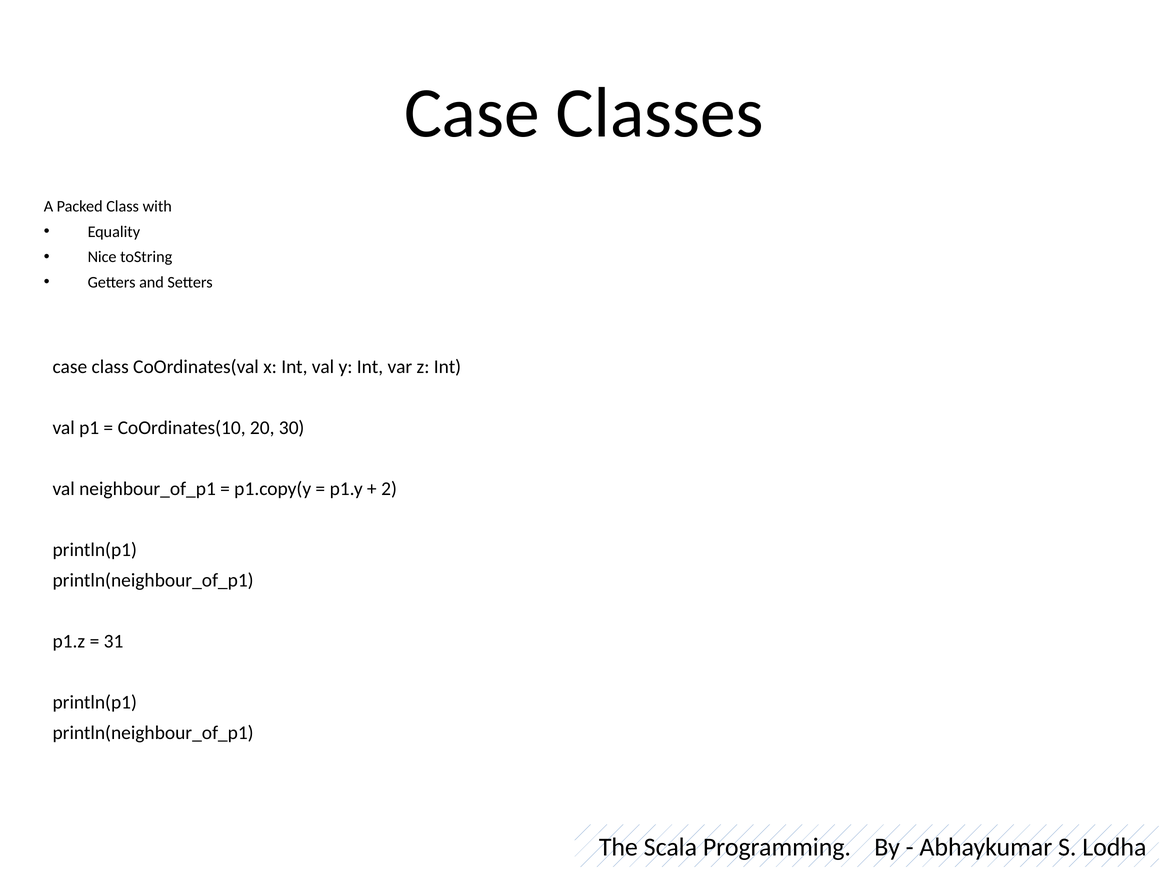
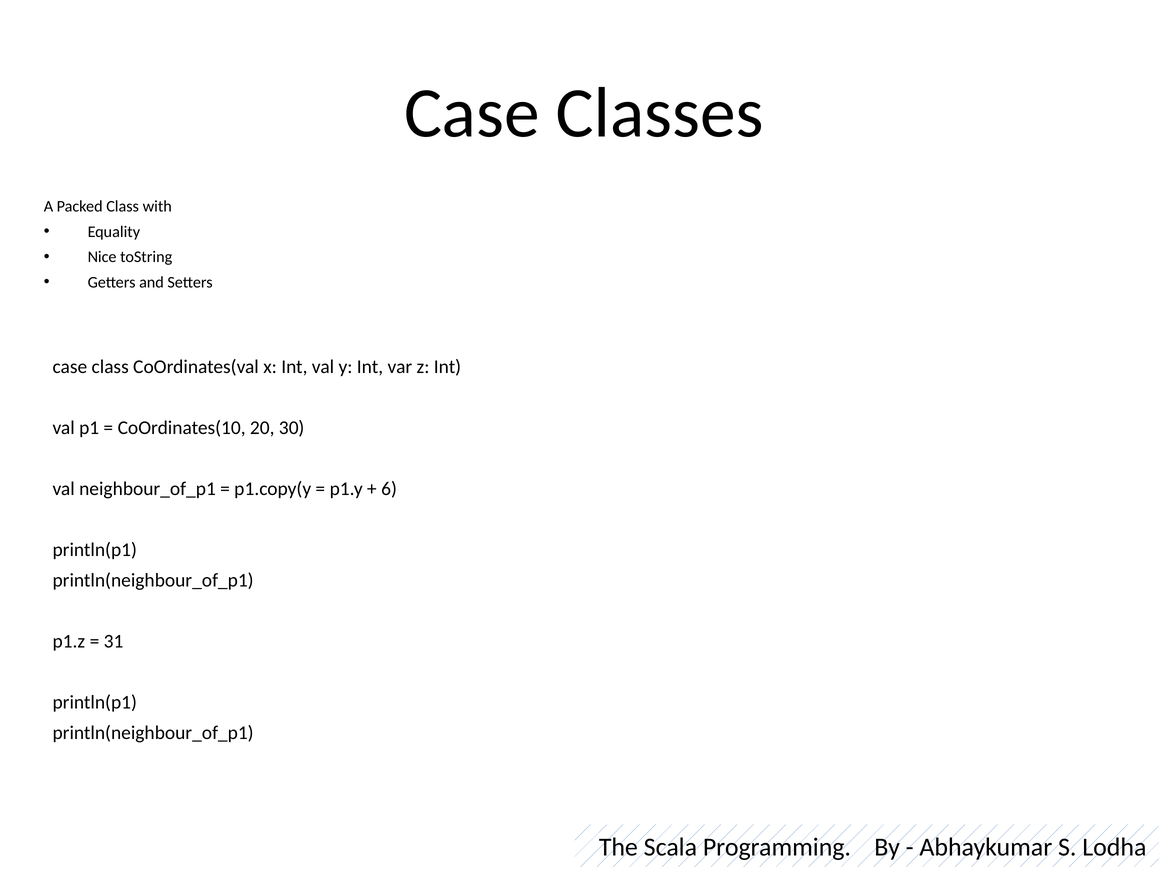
2: 2 -> 6 (389, 489)
